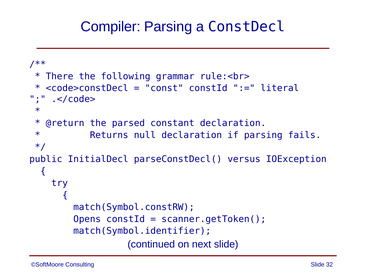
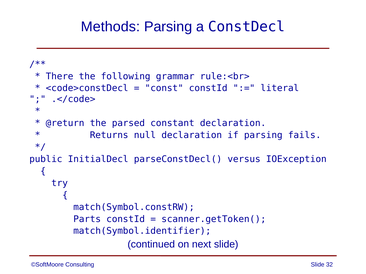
Compiler: Compiler -> Methods (110, 27)
Opens: Opens -> Parts (87, 219)
